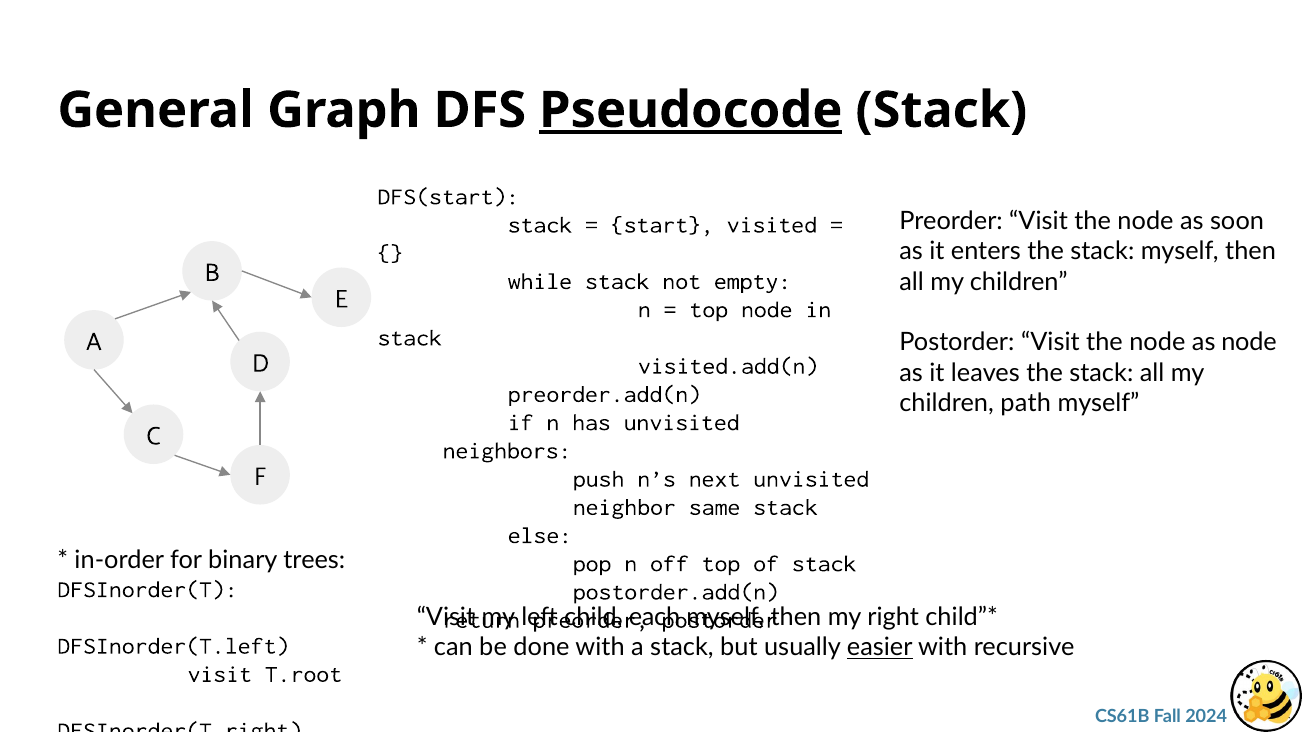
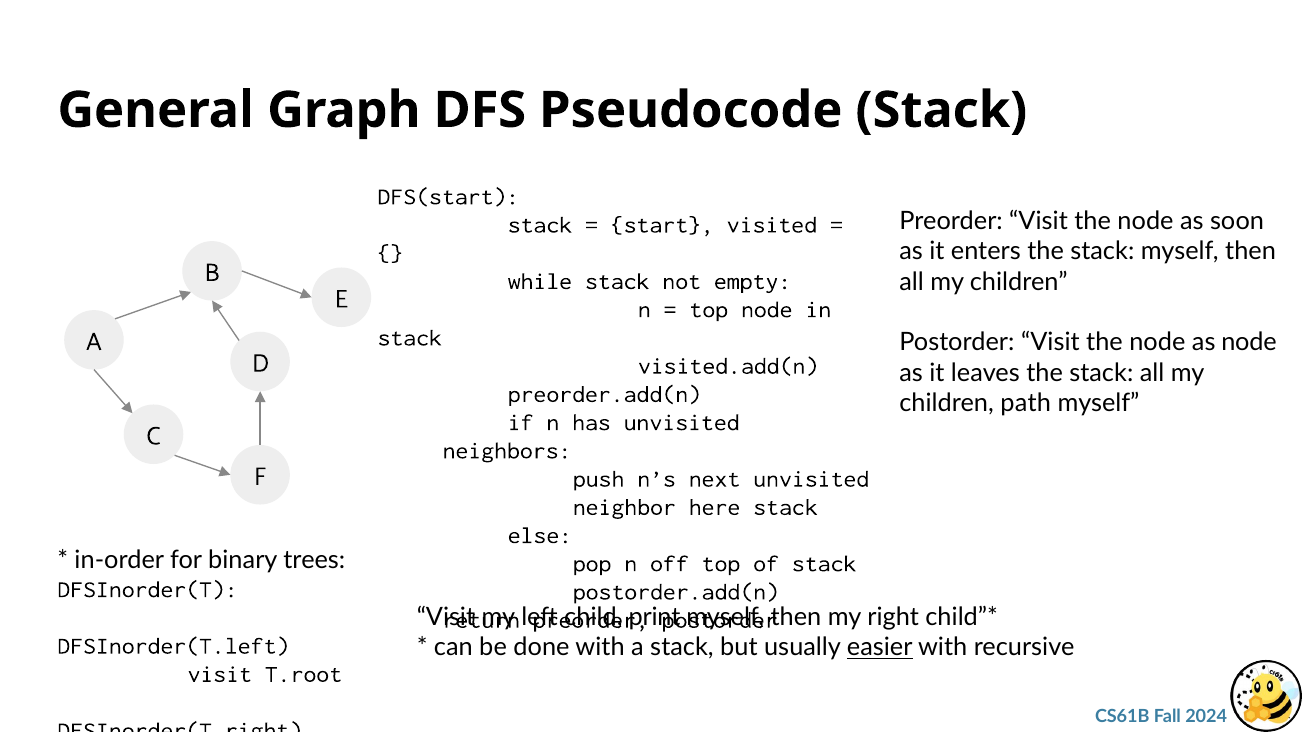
Pseudocode underline: present -> none (691, 110)
same: same -> here (715, 507)
each: each -> print (655, 617)
